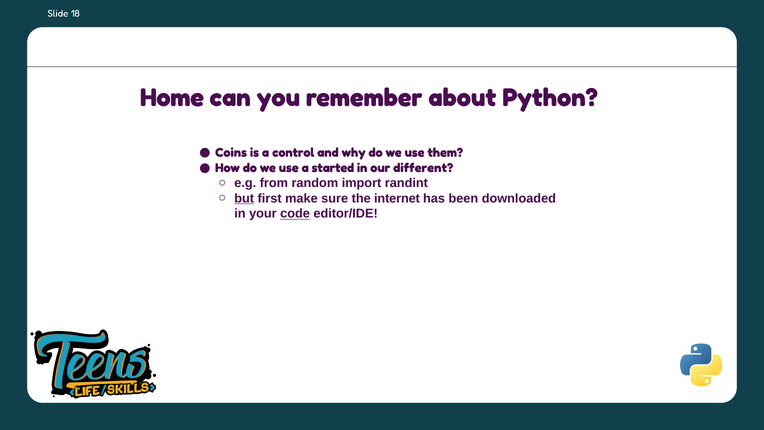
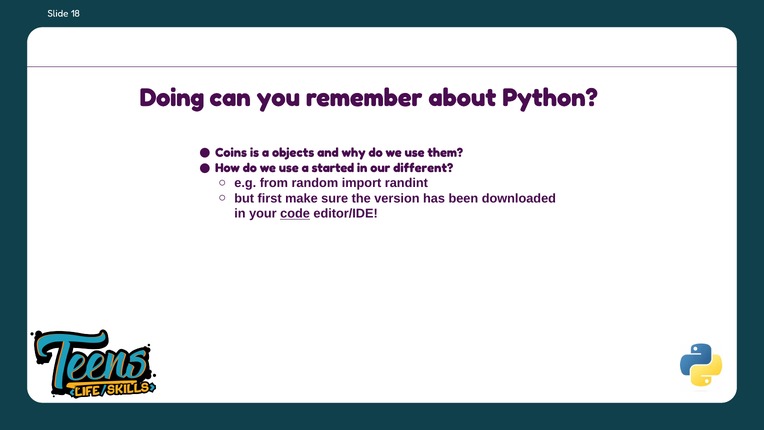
Home: Home -> Doing (172, 97)
control: control -> objects (293, 152)
but underline: present -> none (244, 198)
internet: internet -> version (397, 198)
